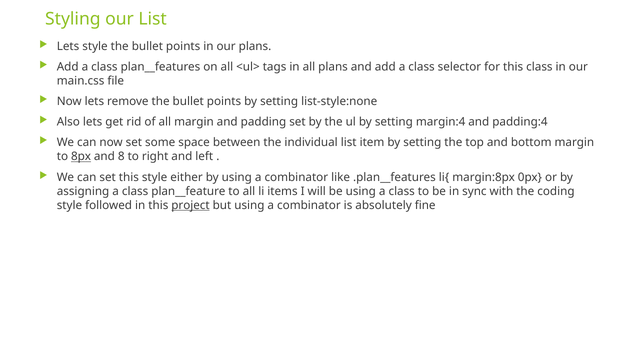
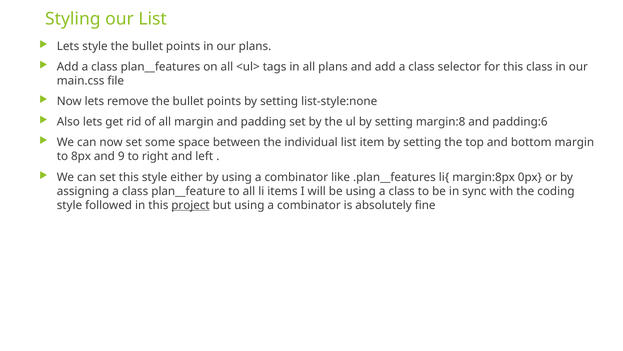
margin:4: margin:4 -> margin:8 (441, 122)
padding:4: padding:4 -> padding:6 (520, 122)
8px underline: present -> none (81, 156)
8: 8 -> 9 (121, 156)
